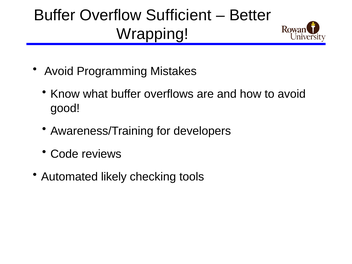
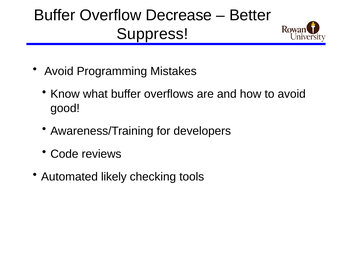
Sufficient: Sufficient -> Decrease (179, 15)
Wrapping: Wrapping -> Suppress (152, 34)
